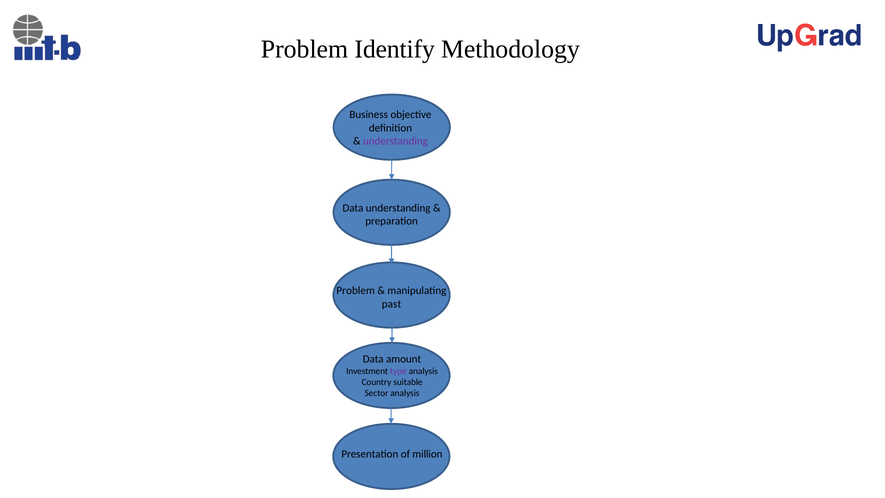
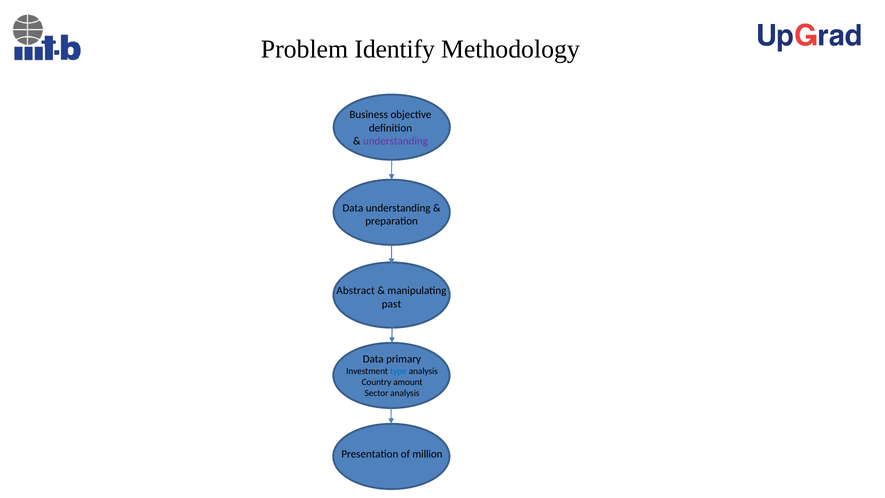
Problem: Problem -> Abstract (356, 291)
amount: amount -> primary (404, 359)
type colour: purple -> blue (398, 371)
suitable: suitable -> amount (408, 382)
